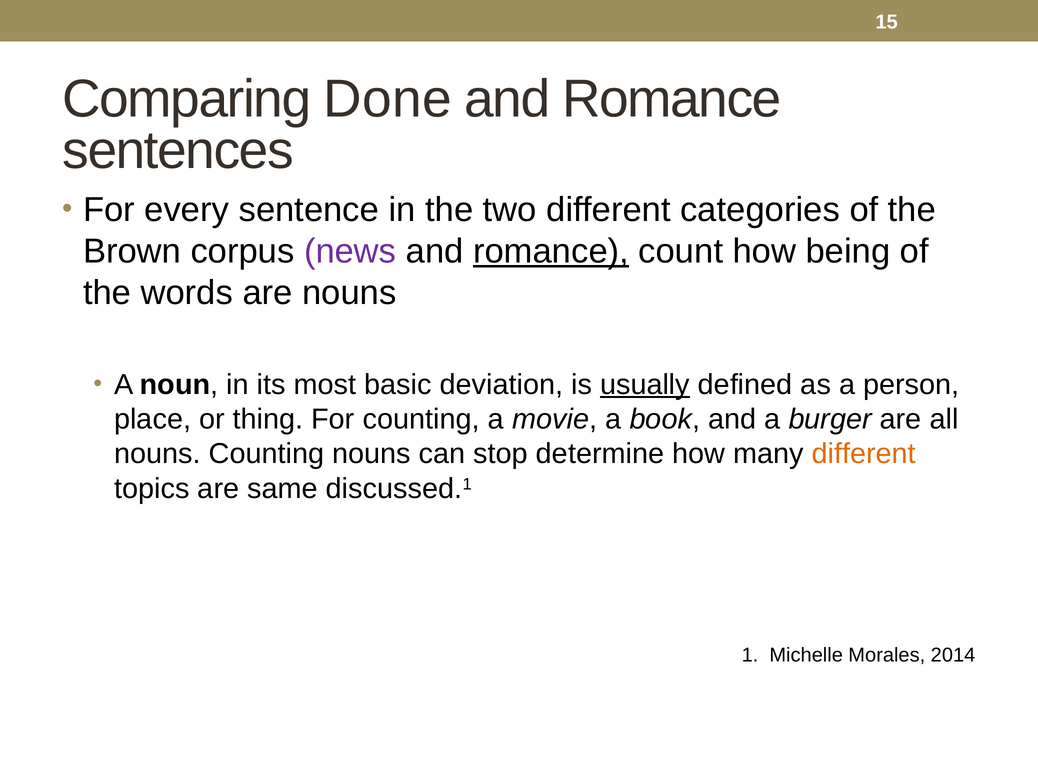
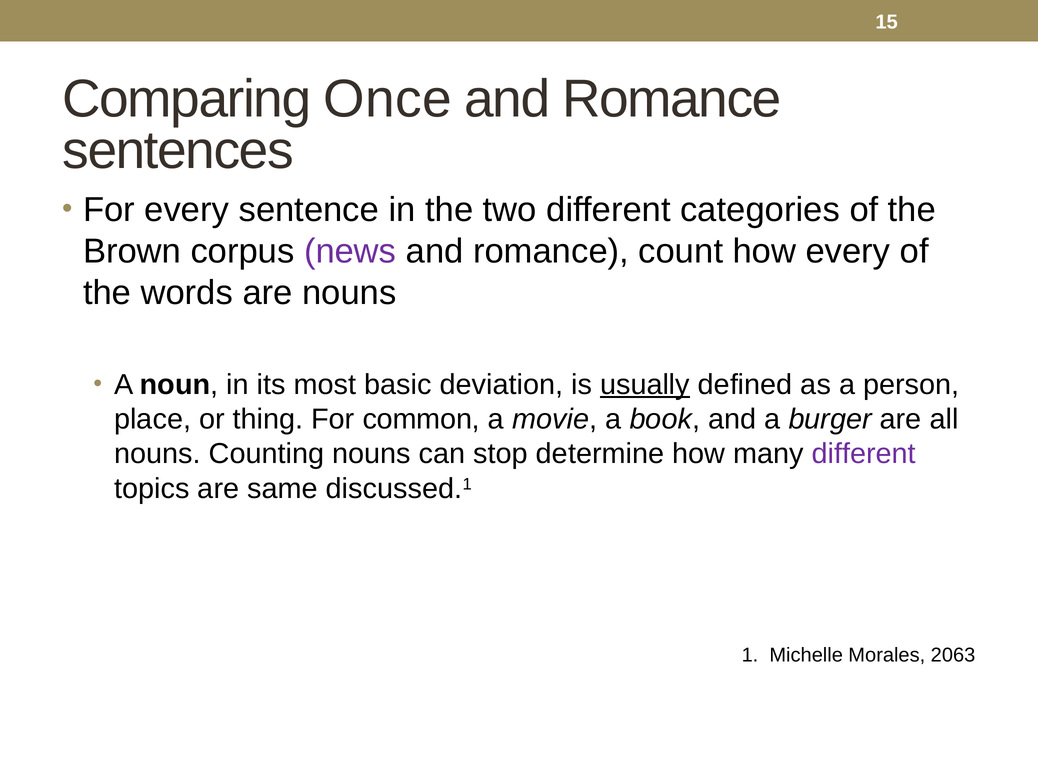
Done: Done -> Once (388, 99)
romance underline: present -> none (551, 252)
how being: being -> every (848, 252)
For counting: counting -> common (421, 420)
different colour: orange -> purple (864, 454)
2014: 2014 -> 2063 (953, 655)
